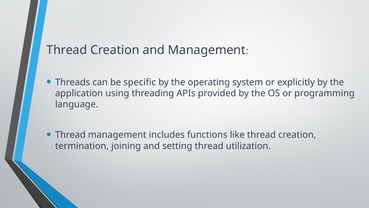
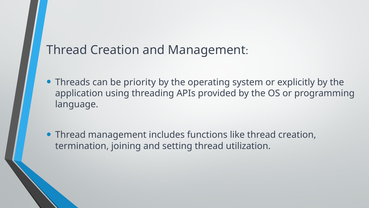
specific: specific -> priority (140, 82)
